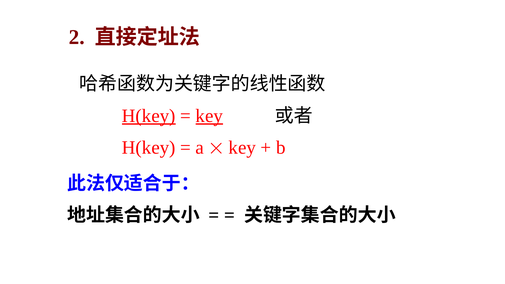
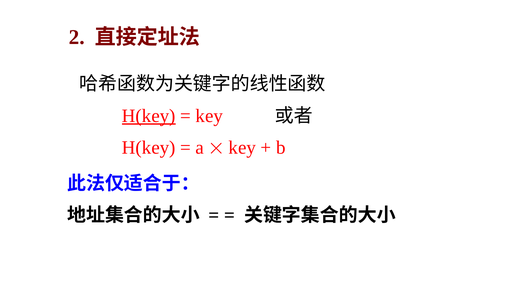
key underline: present -> none (209, 116)
